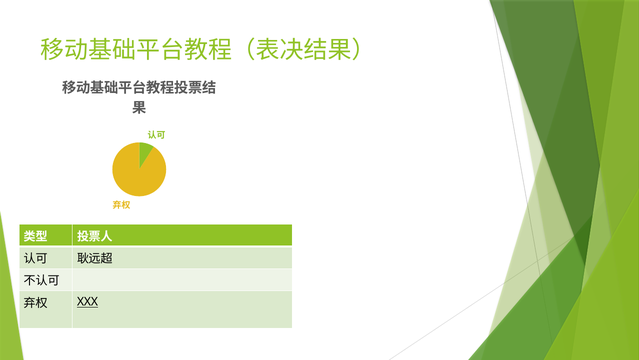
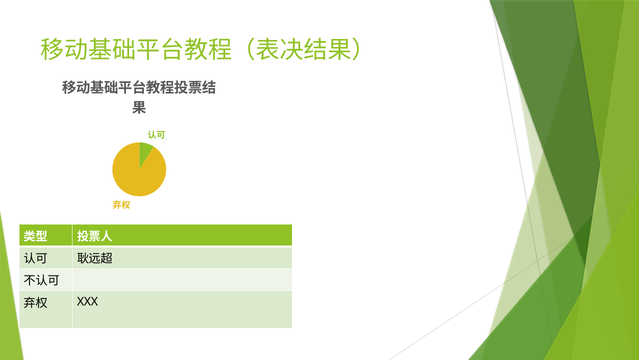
XXX underline: present -> none (88, 302)
